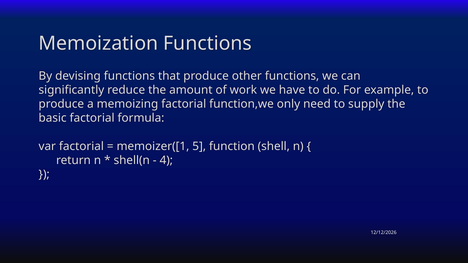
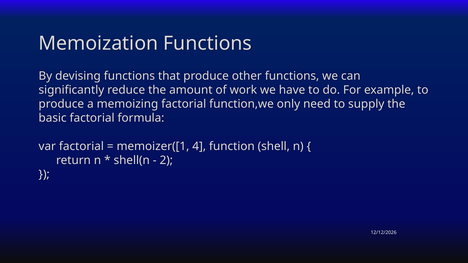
5: 5 -> 4 (199, 146)
4: 4 -> 2 (166, 160)
